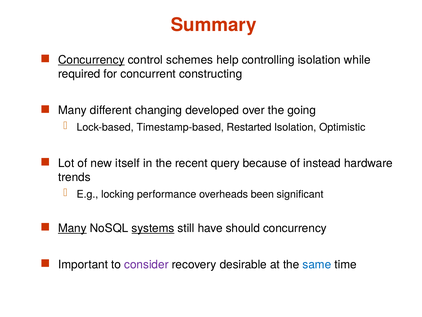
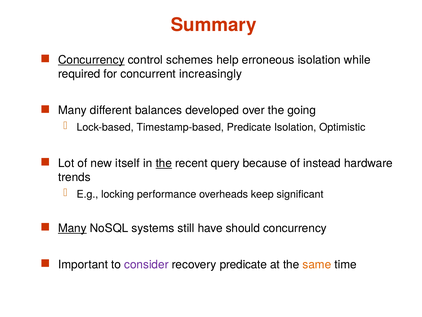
controlling: controlling -> erroneous (268, 60)
constructing: constructing -> increasingly (211, 74)
changing: changing -> balances (159, 110)
Timestamp-based Restarted: Restarted -> Predicate (249, 127)
the underline: none -> present (164, 163)
been: been -> keep (262, 194)
systems underline: present -> none (153, 228)
recovery desirable: desirable -> predicate (243, 264)
same colour: blue -> orange (317, 264)
